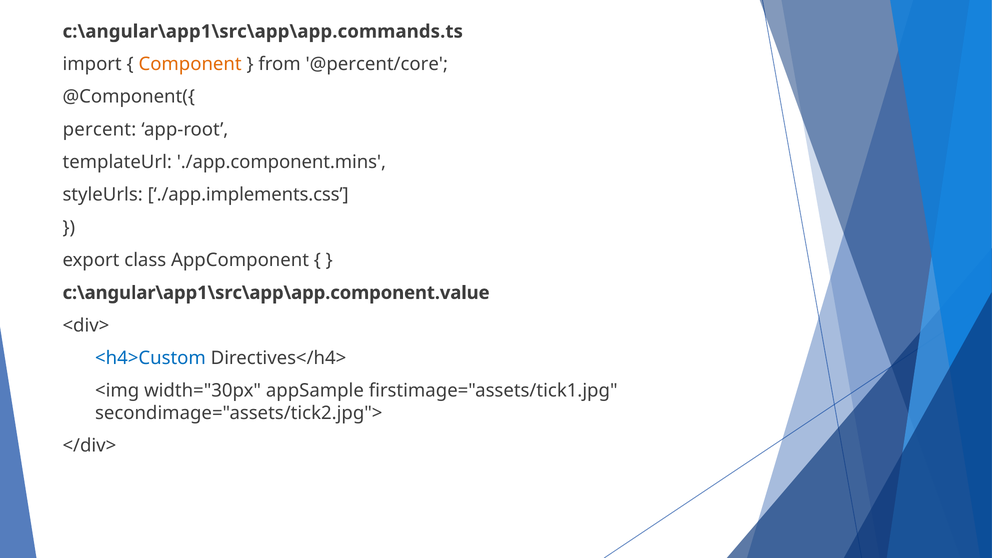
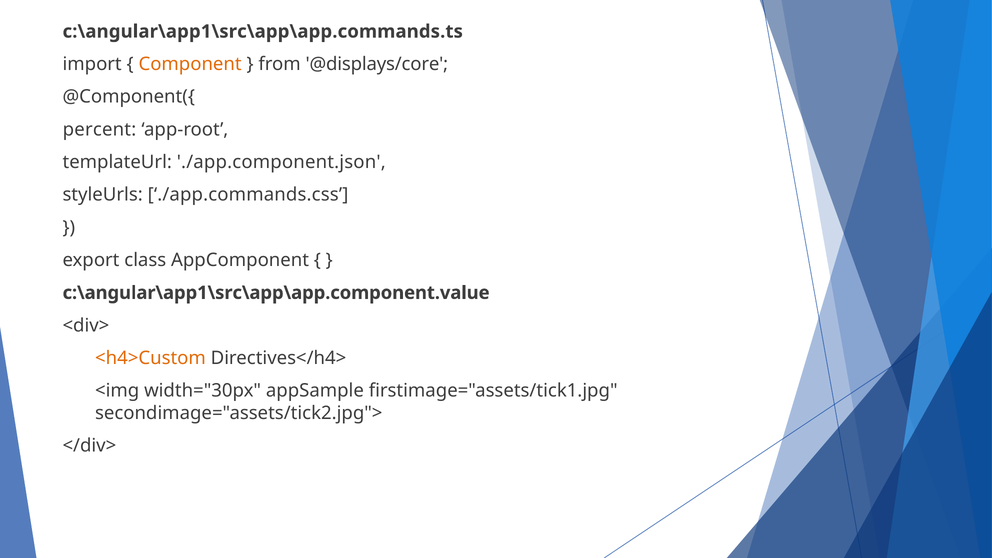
@percent/core: @percent/core -> @displays/core (377, 64)
./app.component.mins: ./app.component.mins -> ./app.component.json (281, 162)
./app.implements.css: ./app.implements.css -> ./app.commands.css (248, 195)
<h4>Custom colour: blue -> orange (150, 358)
